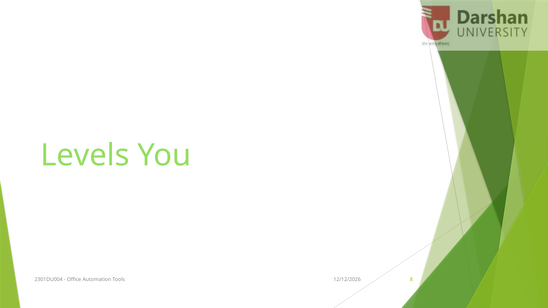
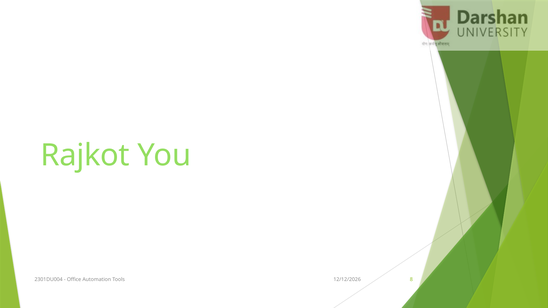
Levels: Levels -> Rajkot (85, 155)
